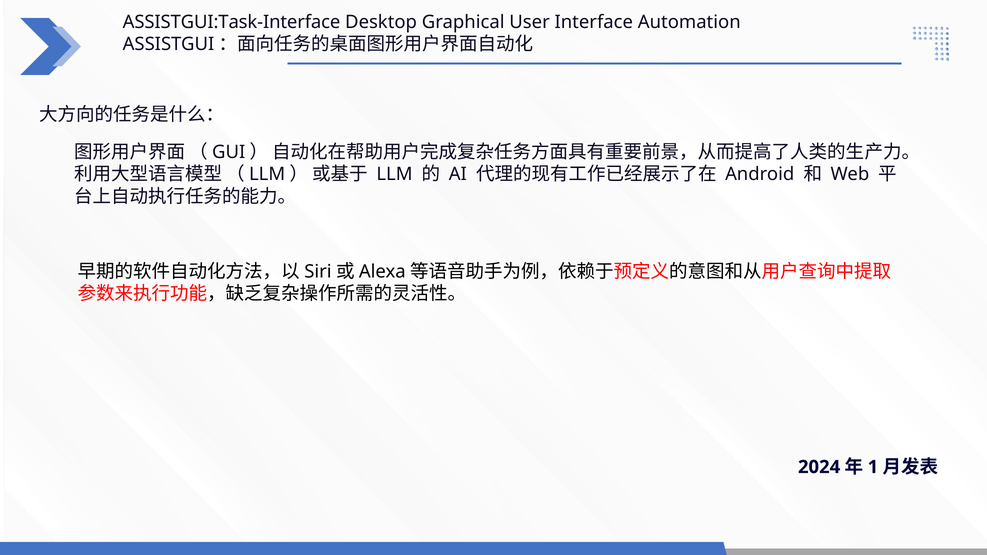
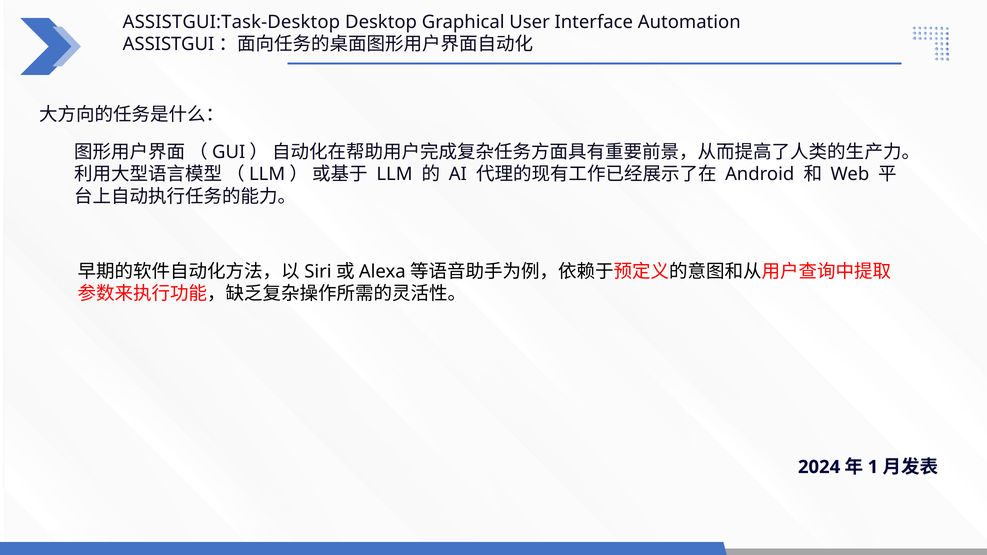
ASSISTGUI:Task-Interface: ASSISTGUI:Task-Interface -> ASSISTGUI:Task-Desktop (231, 22)
